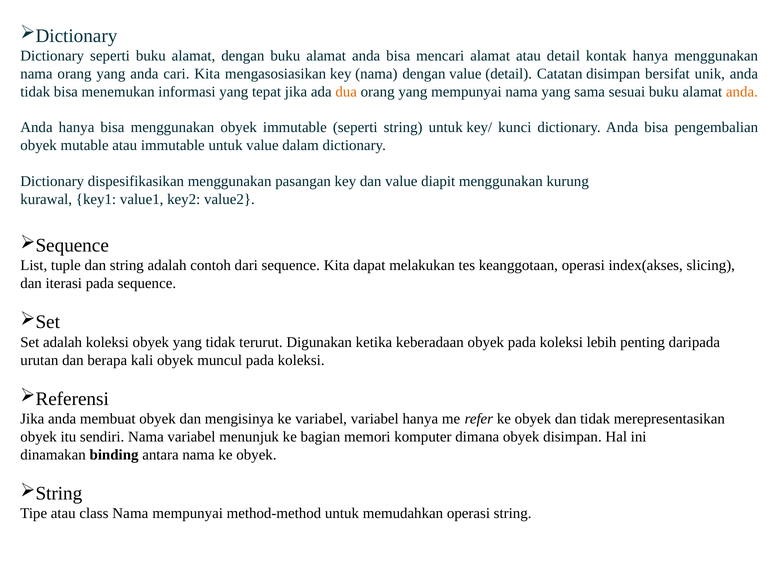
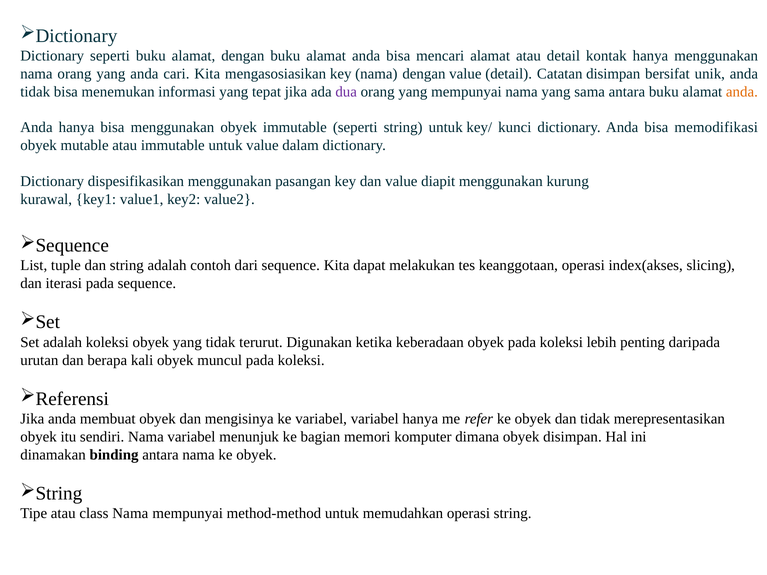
dua colour: orange -> purple (346, 92)
sama sesuai: sesuai -> antara (627, 92)
pengembalian: pengembalian -> memodifikasi (716, 128)
